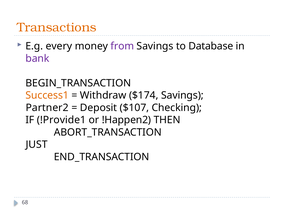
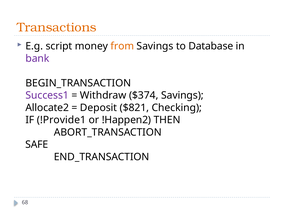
every: every -> script (59, 46)
from colour: purple -> orange (122, 46)
Success1 colour: orange -> purple (47, 95)
$174: $174 -> $374 (144, 95)
Partner2: Partner2 -> Allocate2 (47, 108)
$107: $107 -> $821 (134, 108)
JUST: JUST -> SAFE (37, 145)
